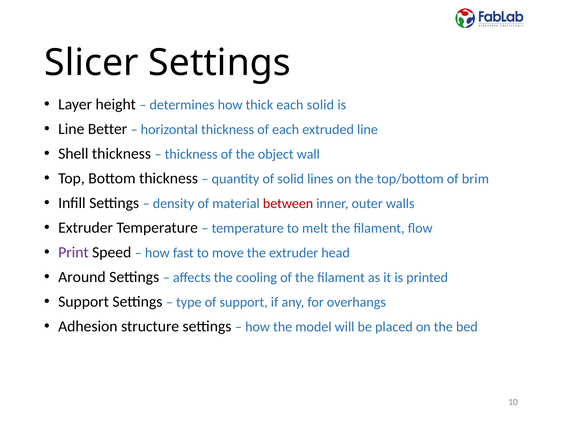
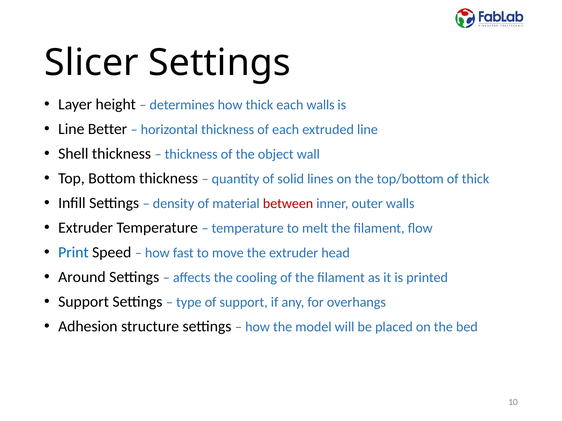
each solid: solid -> walls (321, 105)
of brim: brim -> thick (475, 179)
Print colour: purple -> blue (73, 253)
